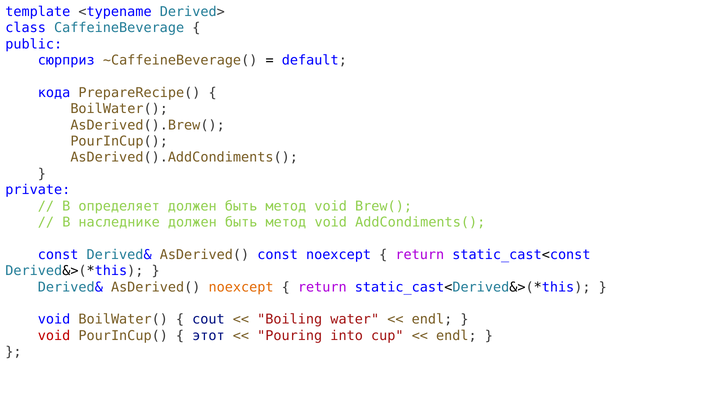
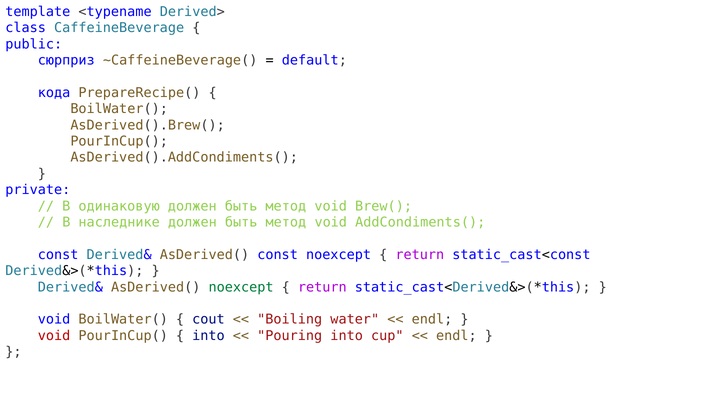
определяет: определяет -> одинаковую (119, 206)
noexcept colour: orange -> green (241, 287)
этот: этот -> into (208, 336)
